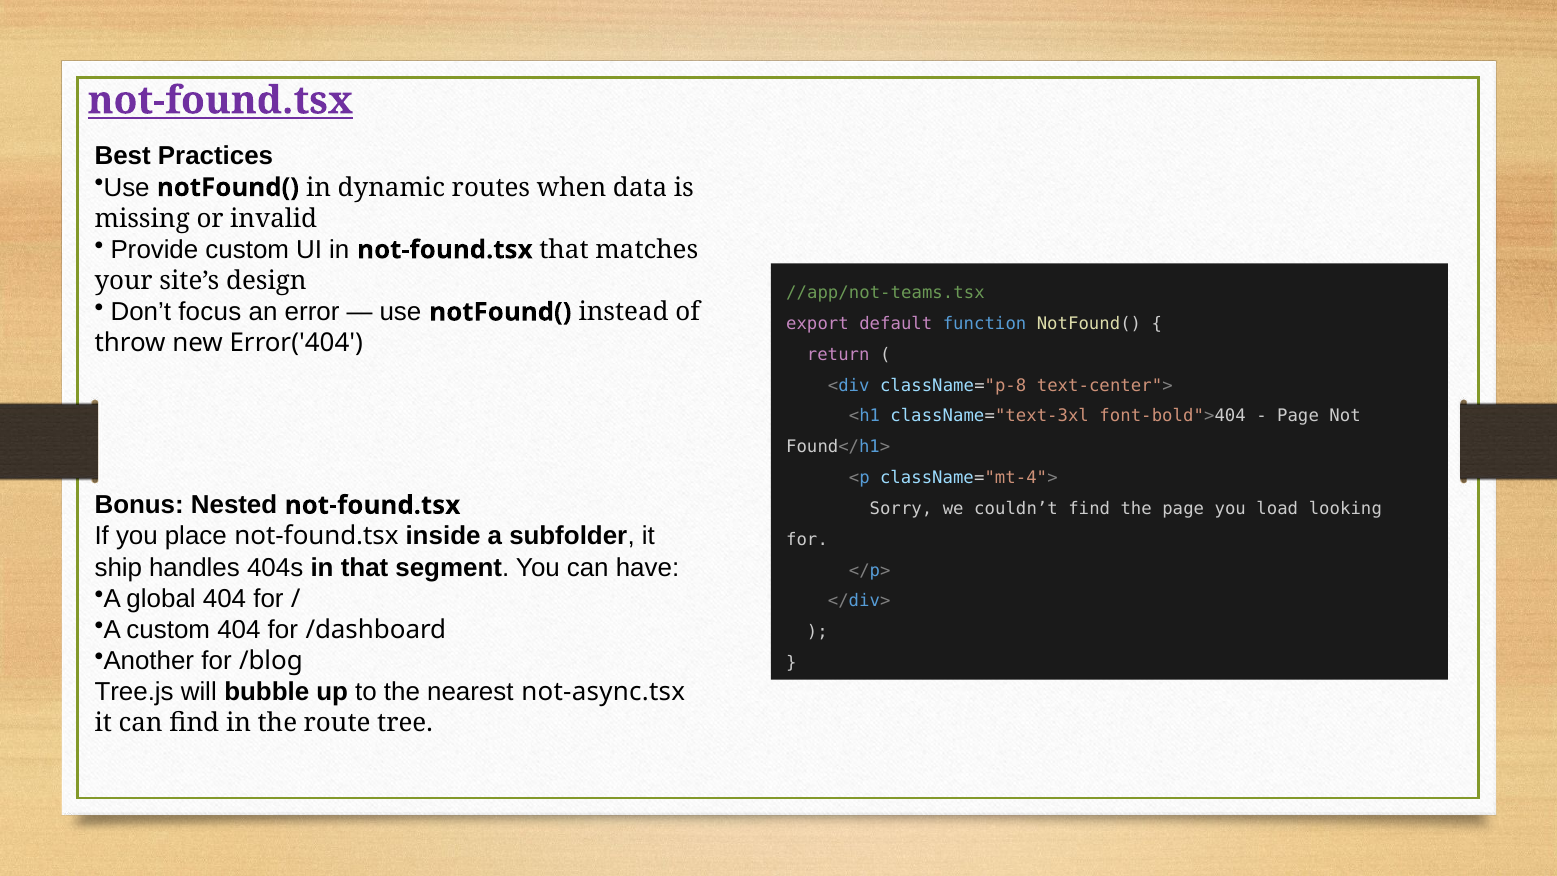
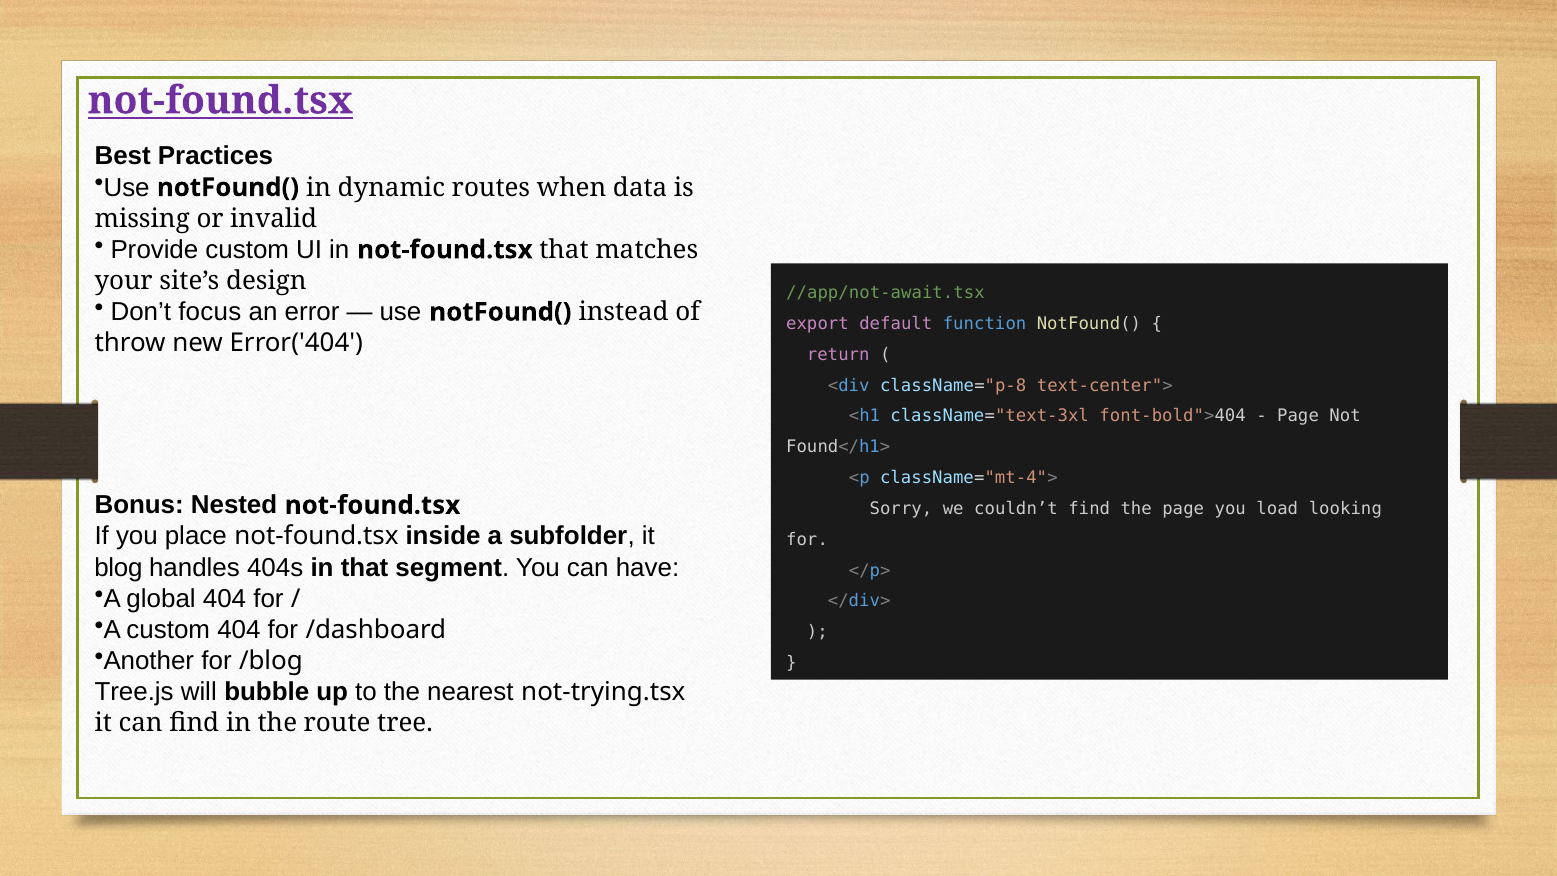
//app/not-teams.tsx: //app/not-teams.tsx -> //app/not-await.tsx (885, 293)
ship: ship -> blog (118, 567)
not-async.tsx: not-async.tsx -> not-trying.tsx (603, 692)
